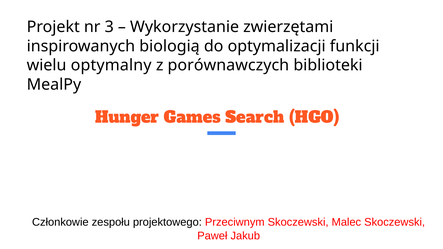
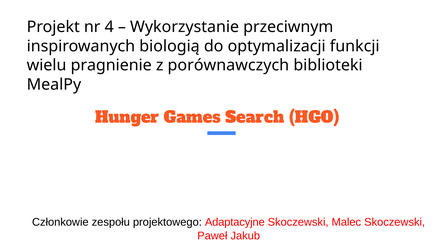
3: 3 -> 4 (109, 27)
zwierzętami: zwierzętami -> przeciwnym (288, 27)
optymalny: optymalny -> pragnienie (111, 65)
Przeciwnym: Przeciwnym -> Adaptacyjne (235, 222)
